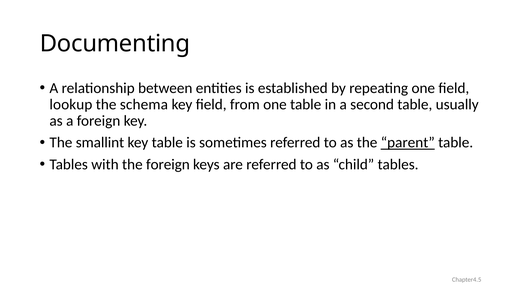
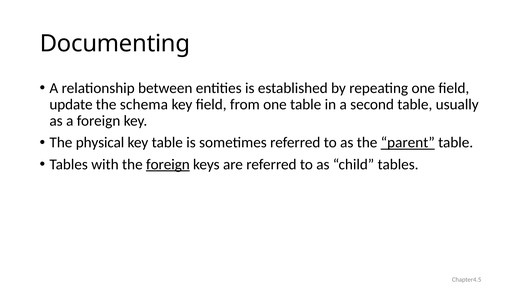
lookup: lookup -> update (71, 104)
smallint: smallint -> physical (100, 143)
foreign underline: none -> present (168, 164)
